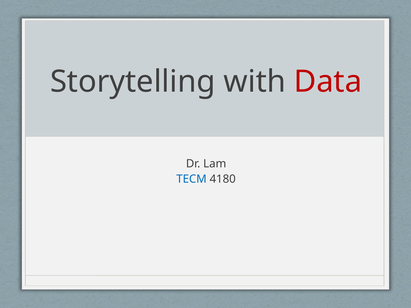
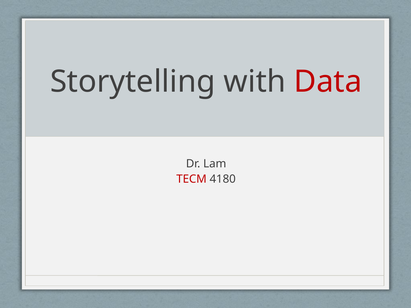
TECM colour: blue -> red (192, 179)
